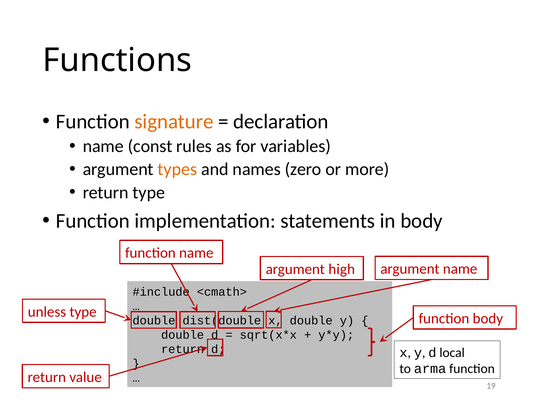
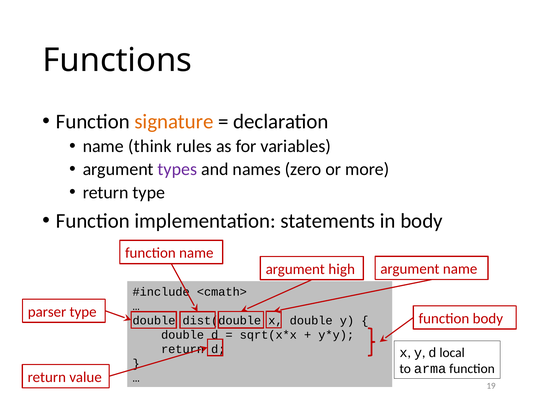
const: const -> think (150, 146)
types colour: orange -> purple (177, 169)
unless: unless -> parser (47, 311)
